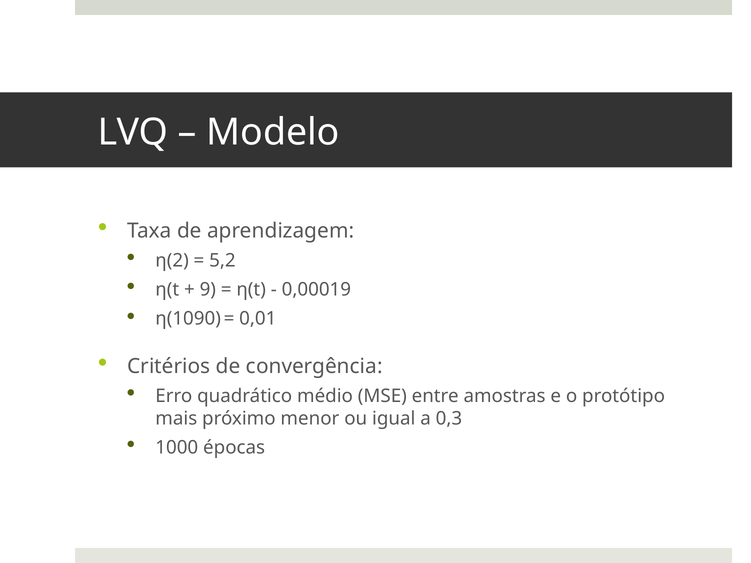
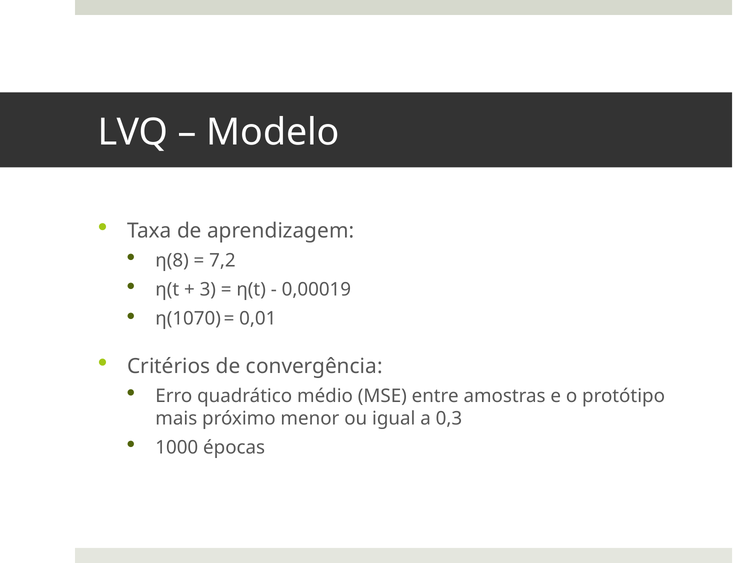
η(2: η(2 -> η(8 (172, 261)
5,2: 5,2 -> 7,2 (222, 261)
9: 9 -> 3 (208, 290)
η(1090: η(1090 -> η(1070 (188, 318)
